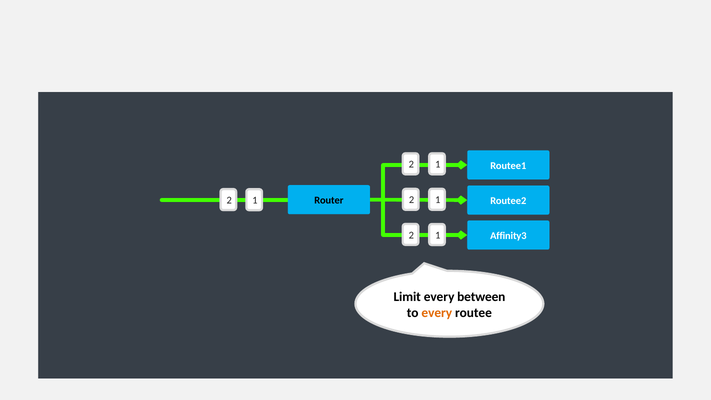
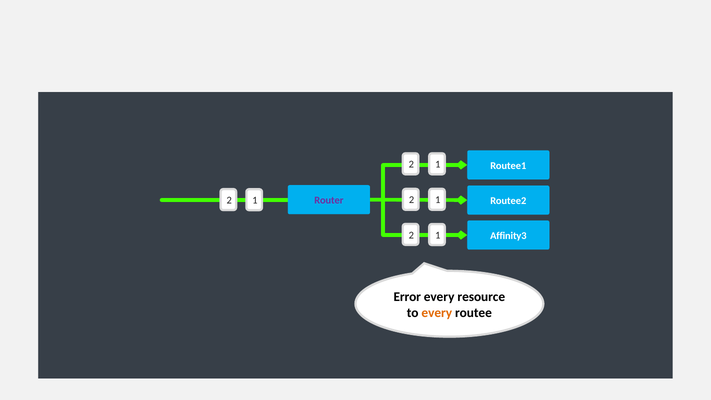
Router colour: black -> purple (329, 200)
Limit: Limit -> Error (407, 297)
between: between -> resource (481, 297)
